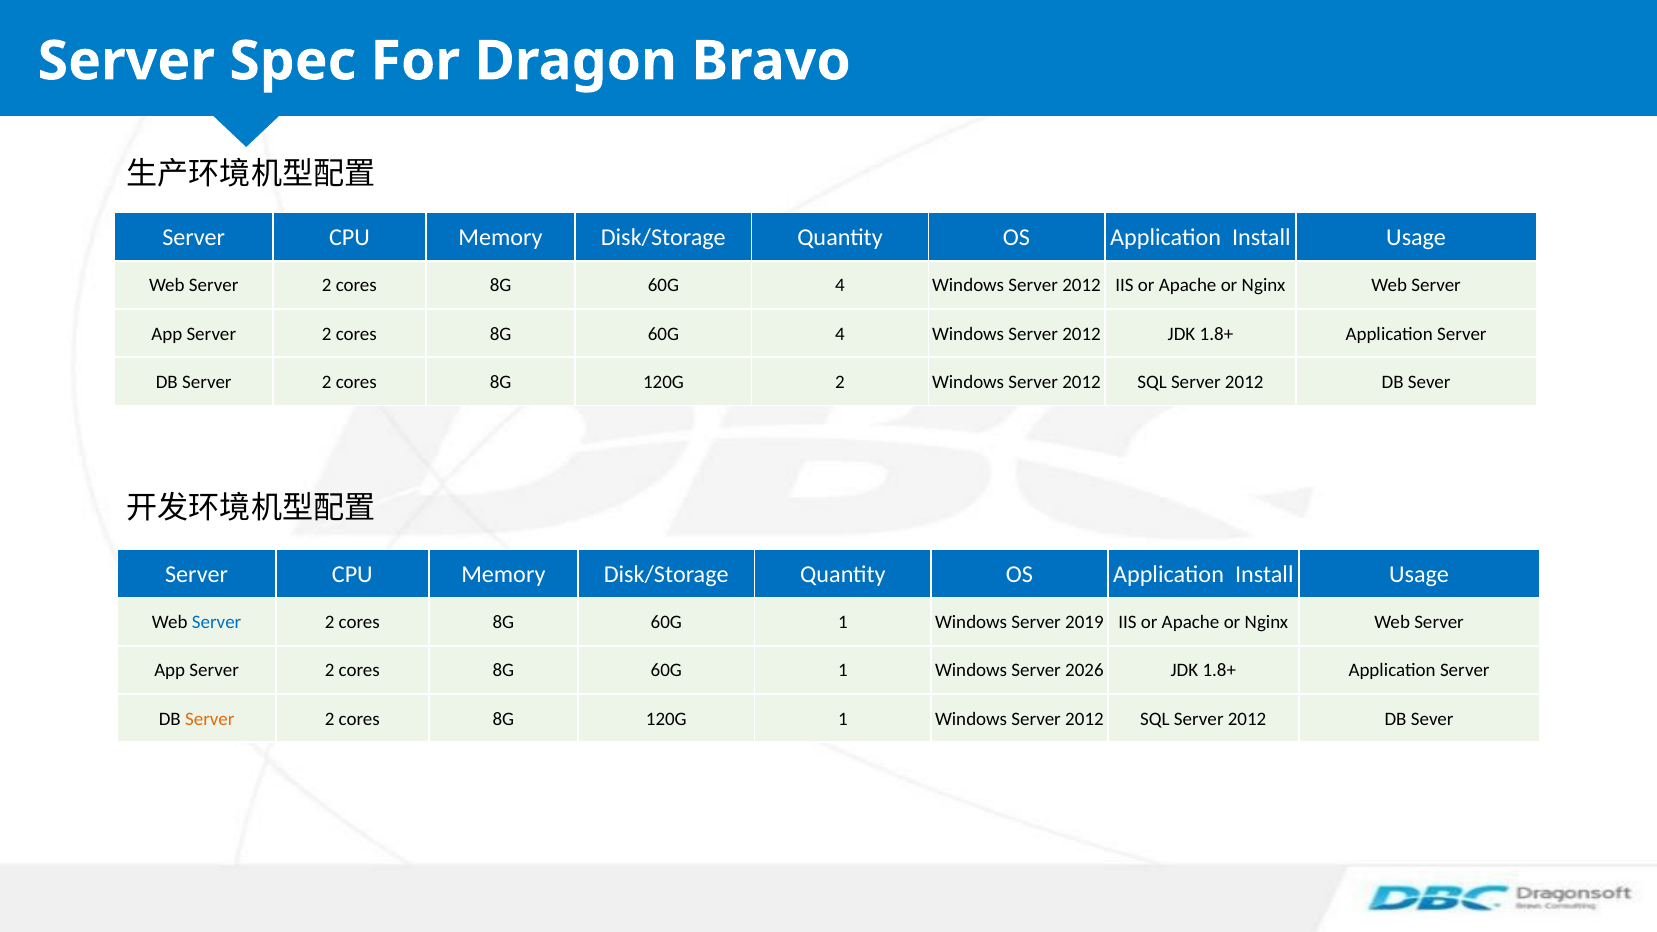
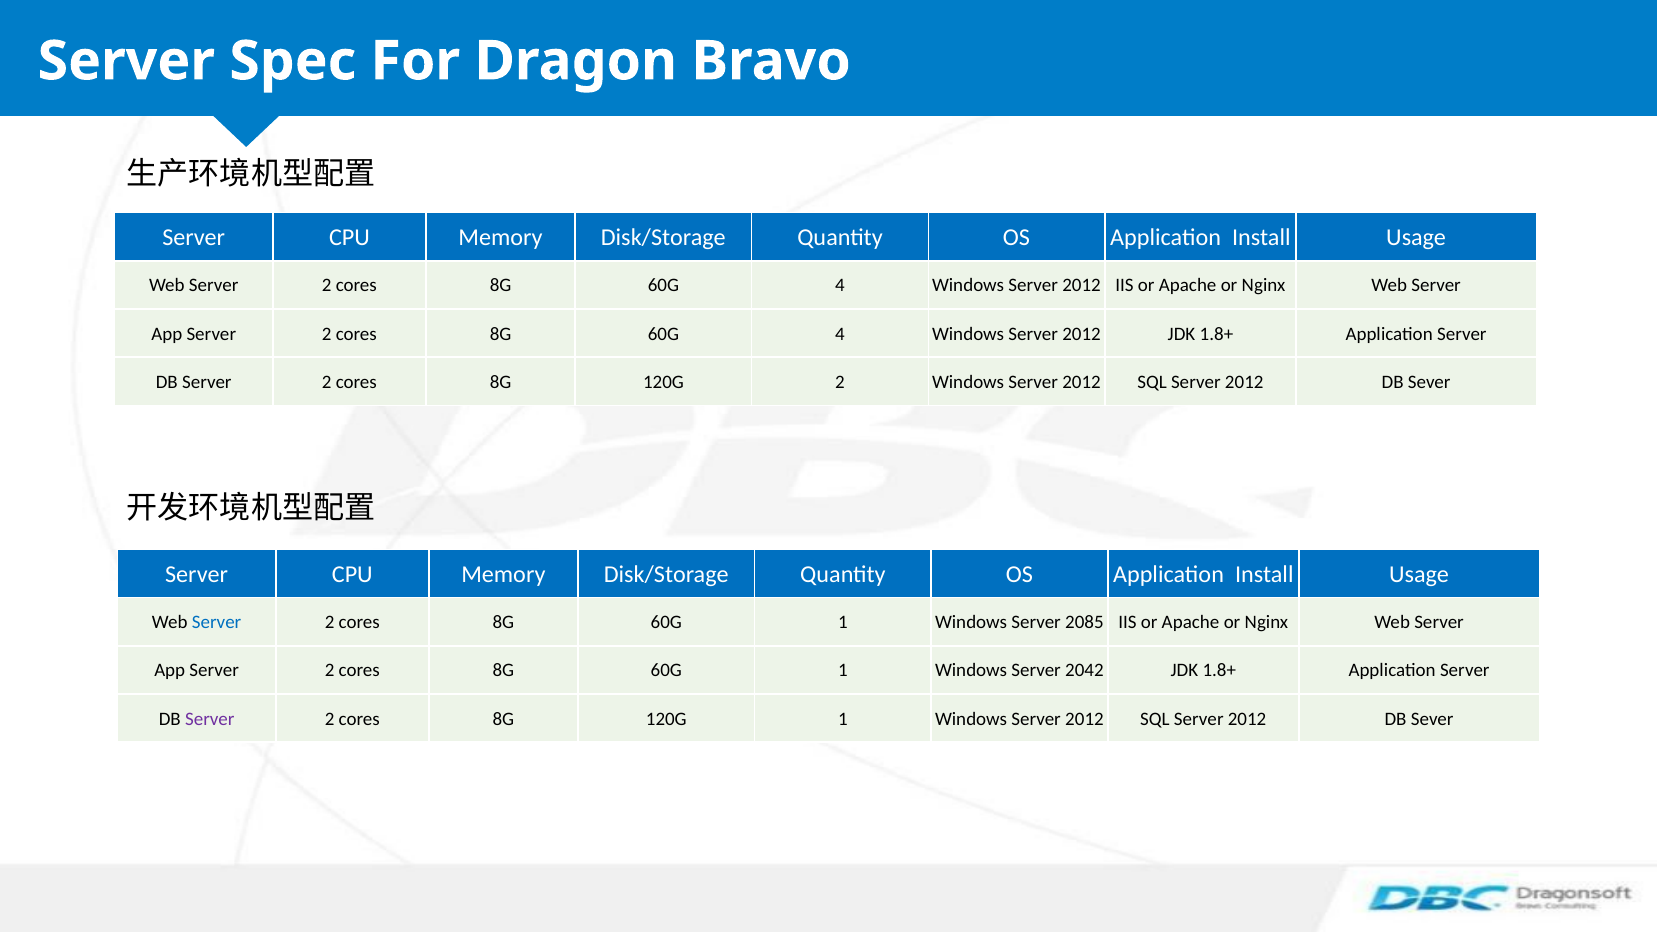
2019: 2019 -> 2085 (1084, 622)
2026: 2026 -> 2042 (1084, 671)
Server colour: orange -> purple (210, 719)
